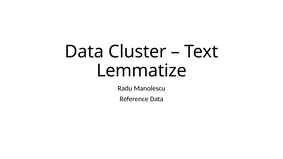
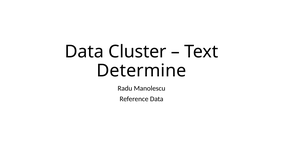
Lemmatize: Lemmatize -> Determine (141, 71)
